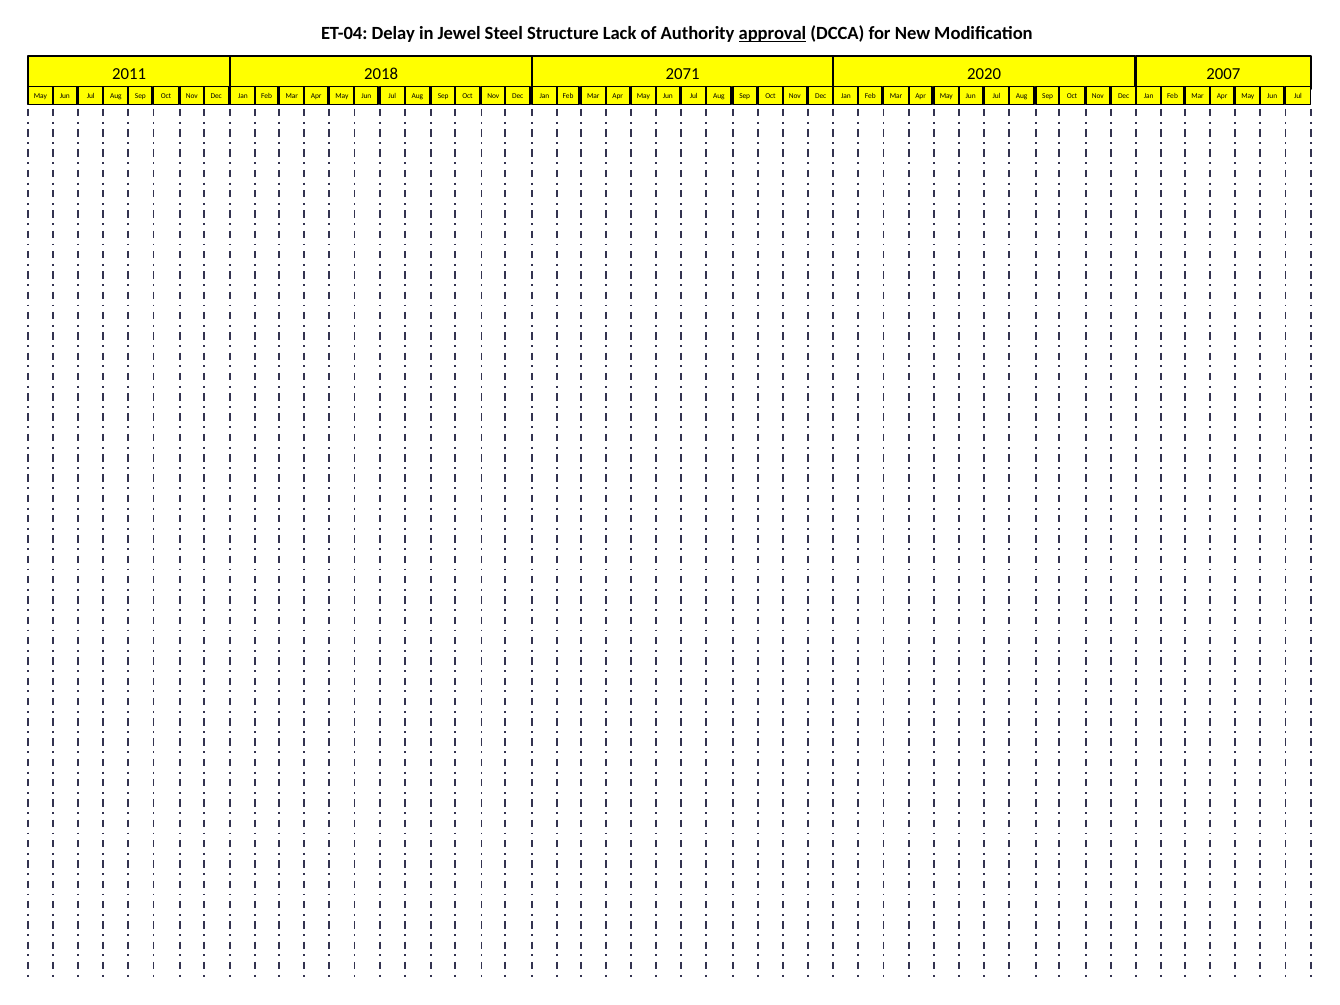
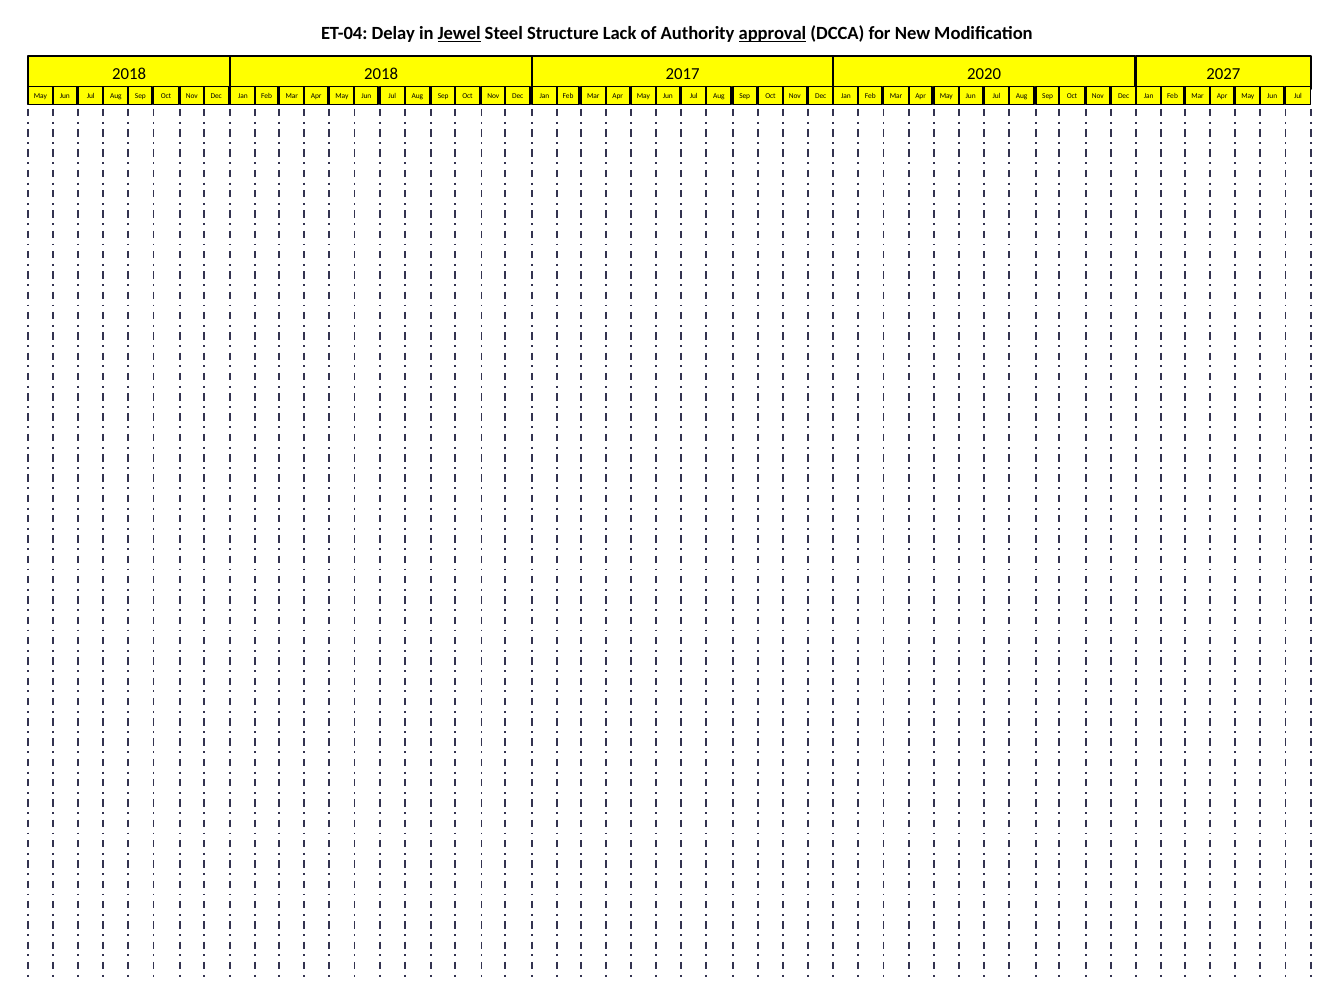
Jewel underline: none -> present (459, 33)
2011: 2011 -> 2018 (129, 74)
2071: 2071 -> 2017 (683, 74)
2007: 2007 -> 2027 (1223, 74)
